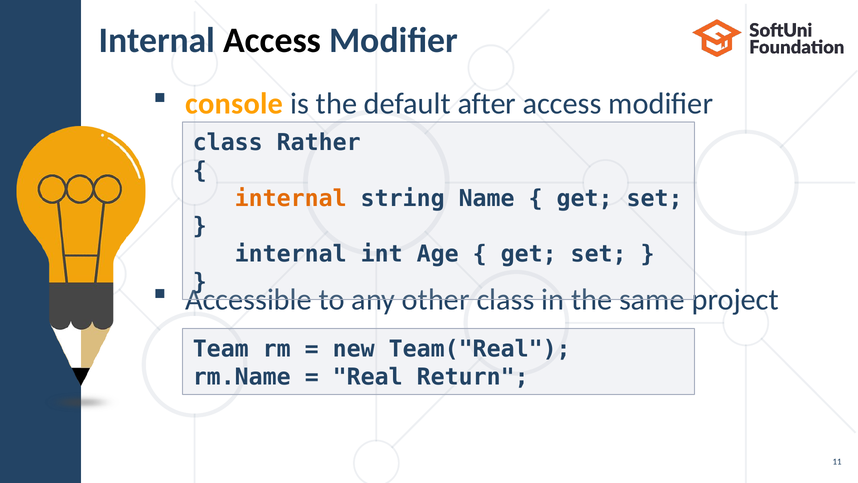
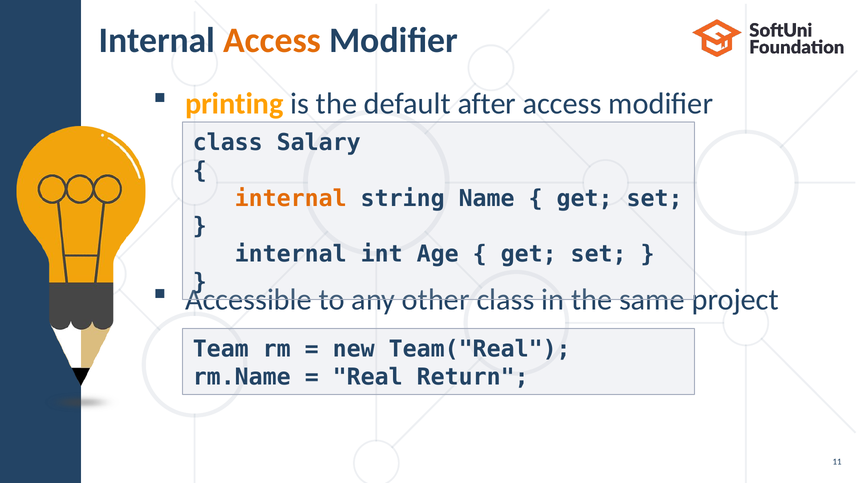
Access colour: black -> orange (272, 41)
console: console -> printing (234, 104)
Rather: Rather -> Salary (319, 143)
